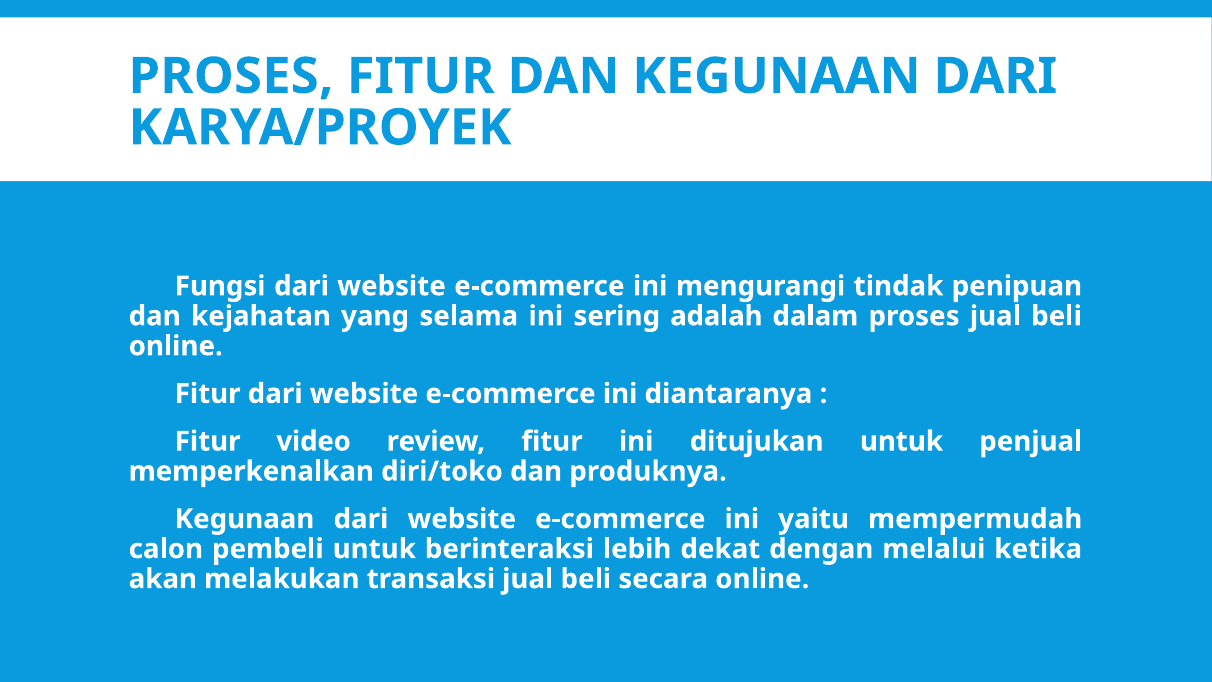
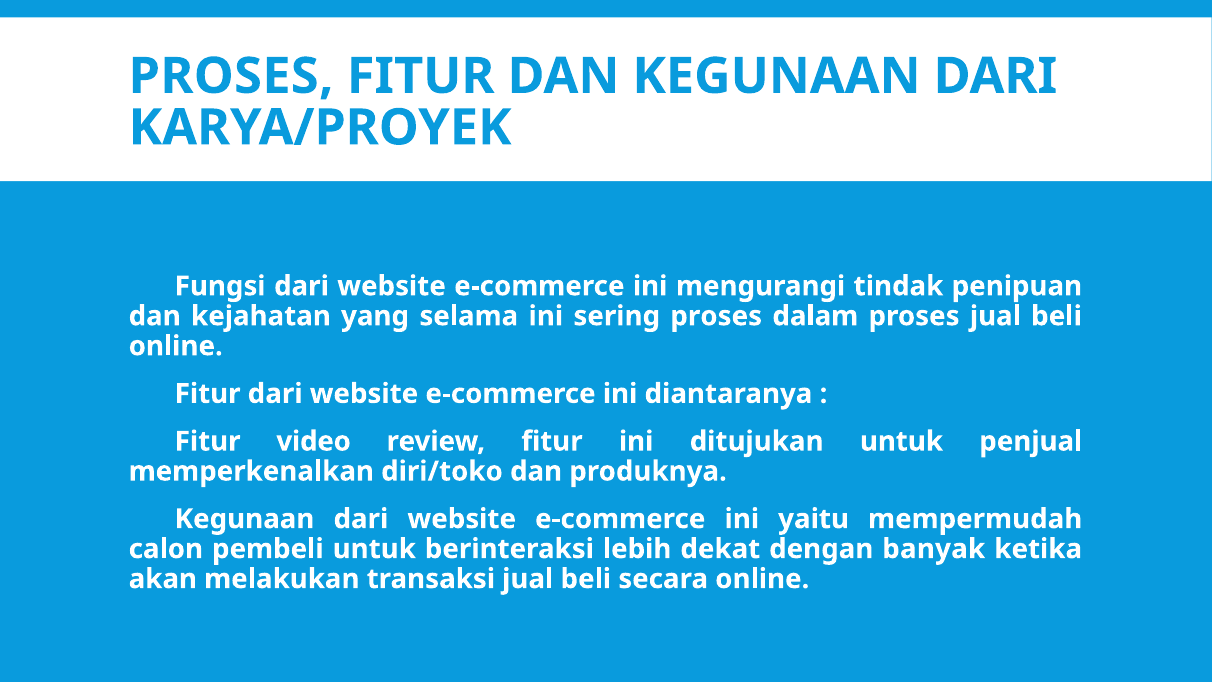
sering adalah: adalah -> proses (716, 316)
melalui: melalui -> banyak (934, 549)
